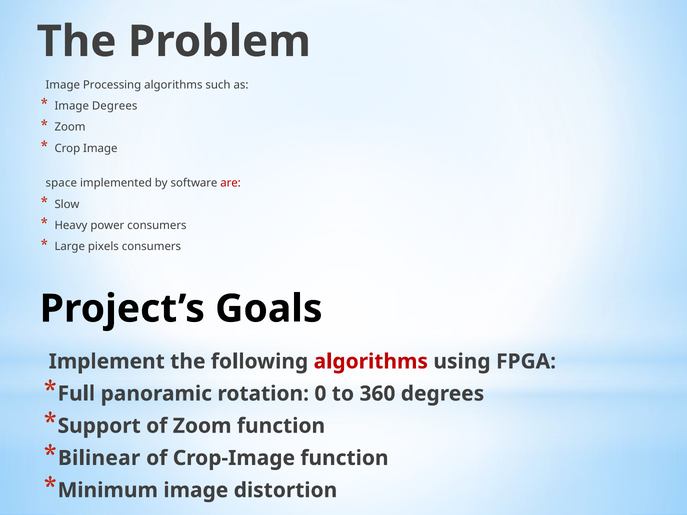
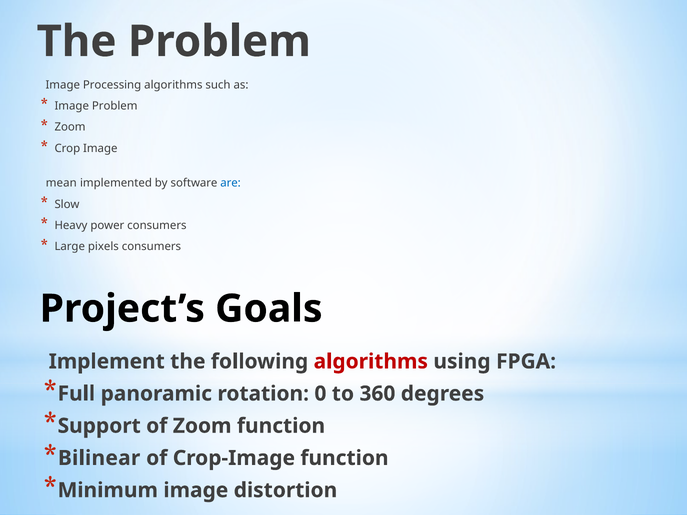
Image Degrees: Degrees -> Problem (115, 106)
space: space -> mean (61, 183)
are colour: red -> blue (231, 183)
